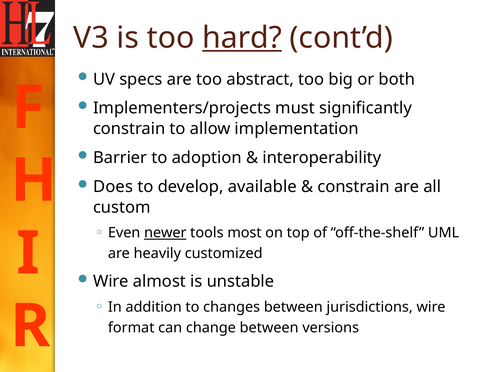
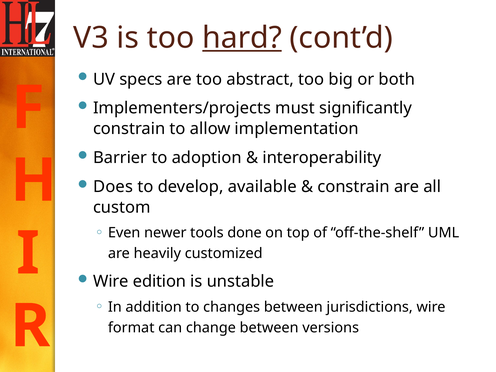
newer underline: present -> none (165, 233)
most: most -> done (245, 233)
almost: almost -> edition (159, 281)
